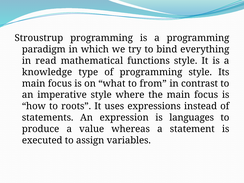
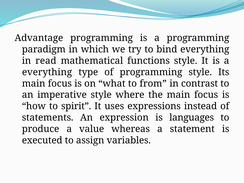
Stroustrup: Stroustrup -> Advantage (39, 38)
knowledge: knowledge -> everything (47, 72)
roots: roots -> spirit (76, 106)
